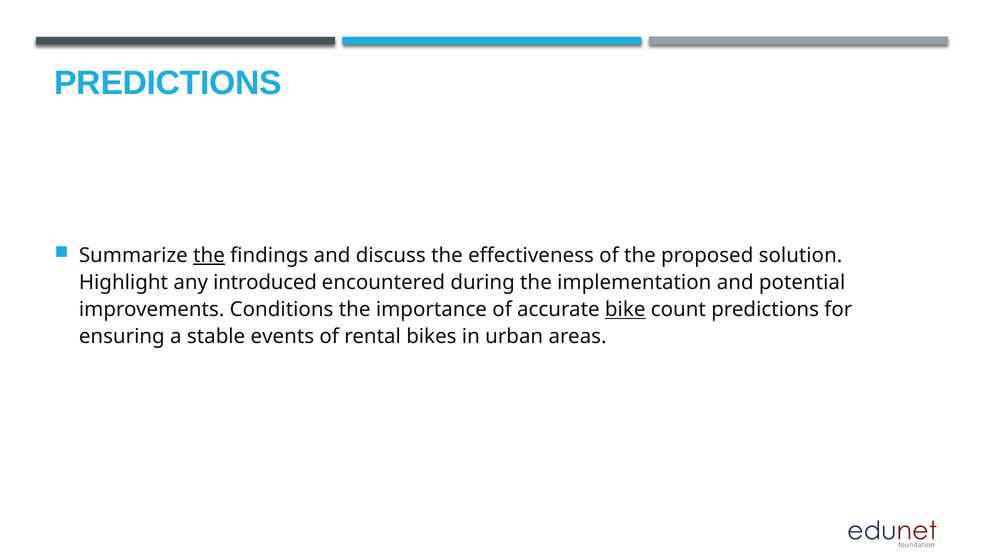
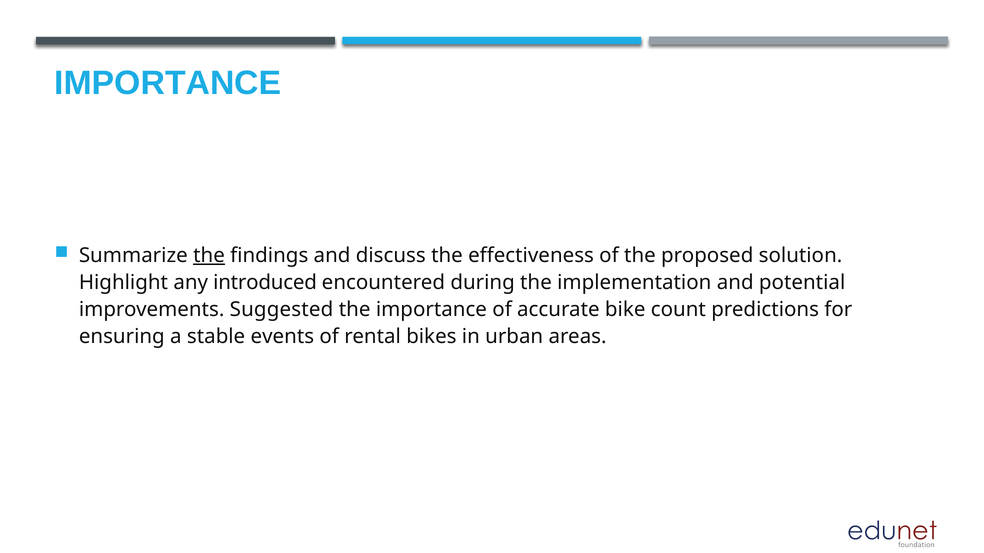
PREDICTIONS: PREDICTIONS -> IMPORTANCE (168, 83)
Conditions: Conditions -> Suggested (281, 310)
bike underline: present -> none (625, 310)
